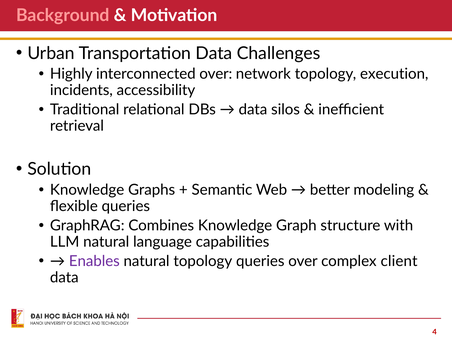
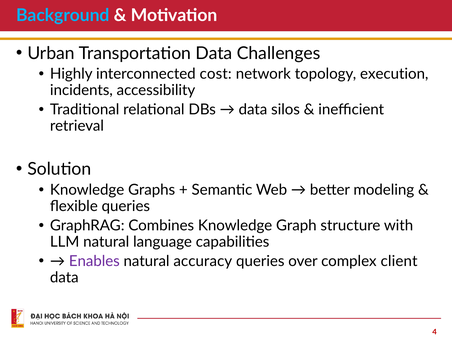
Background colour: pink -> light blue (63, 15)
interconnected over: over -> cost (216, 74)
natural topology: topology -> accuracy (203, 261)
